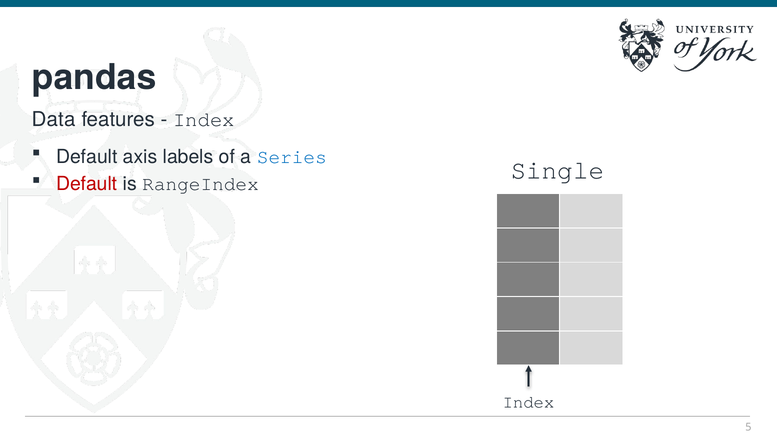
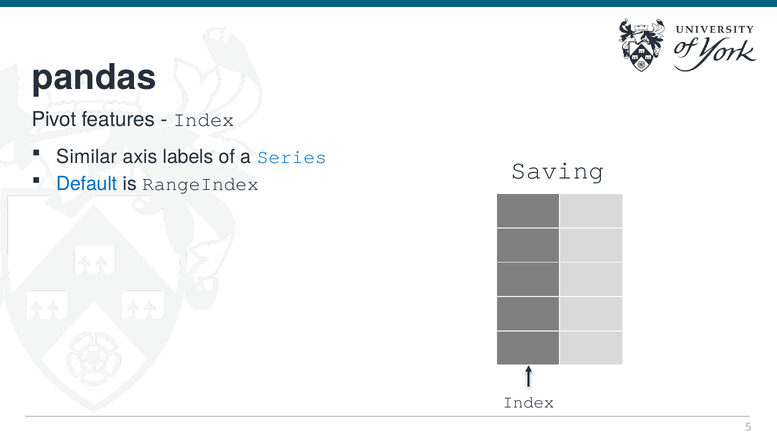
Data: Data -> Pivot (54, 120)
Default: Default -> Similar (87, 157)
Single: Single -> Saving (557, 171)
Default colour: red -> blue (87, 184)
